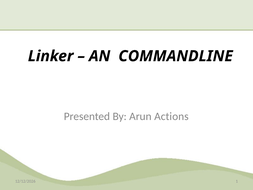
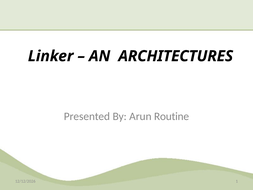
COMMANDLINE: COMMANDLINE -> ARCHITECTURES (176, 56)
Actions: Actions -> Routine (172, 116)
